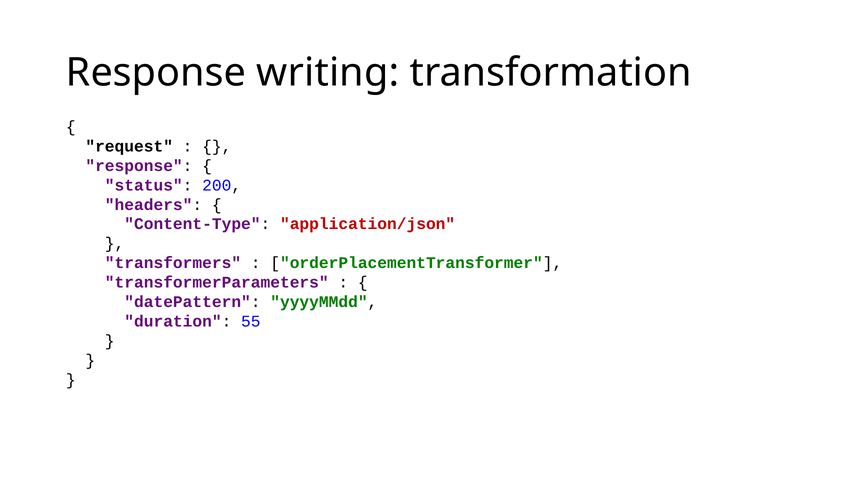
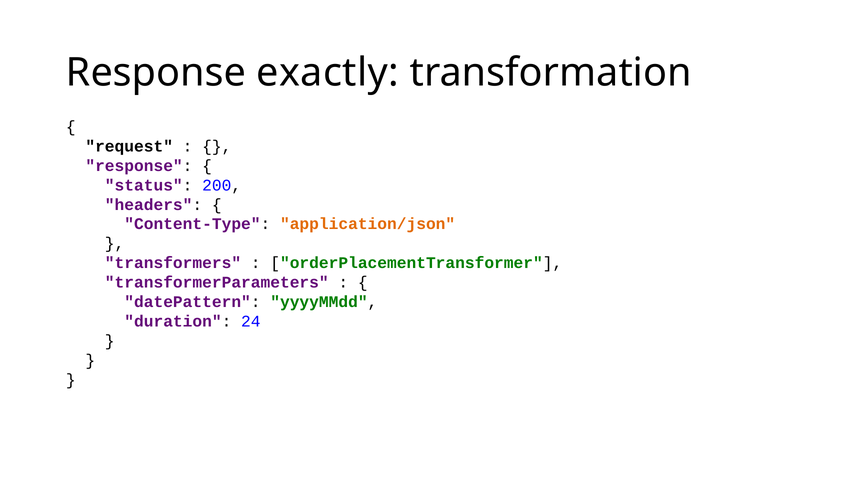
writing: writing -> exactly (328, 73)
application/json colour: red -> orange (368, 224)
55: 55 -> 24 (251, 321)
